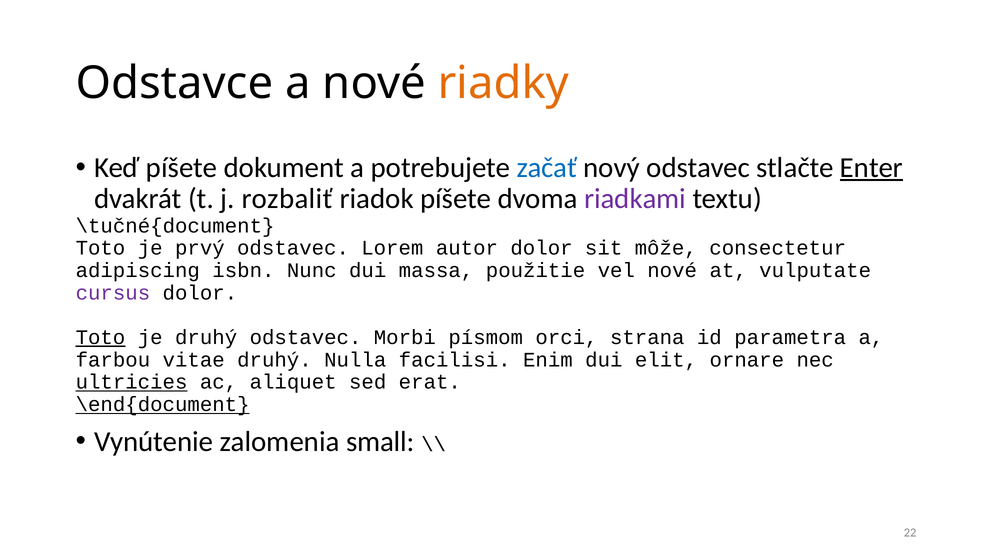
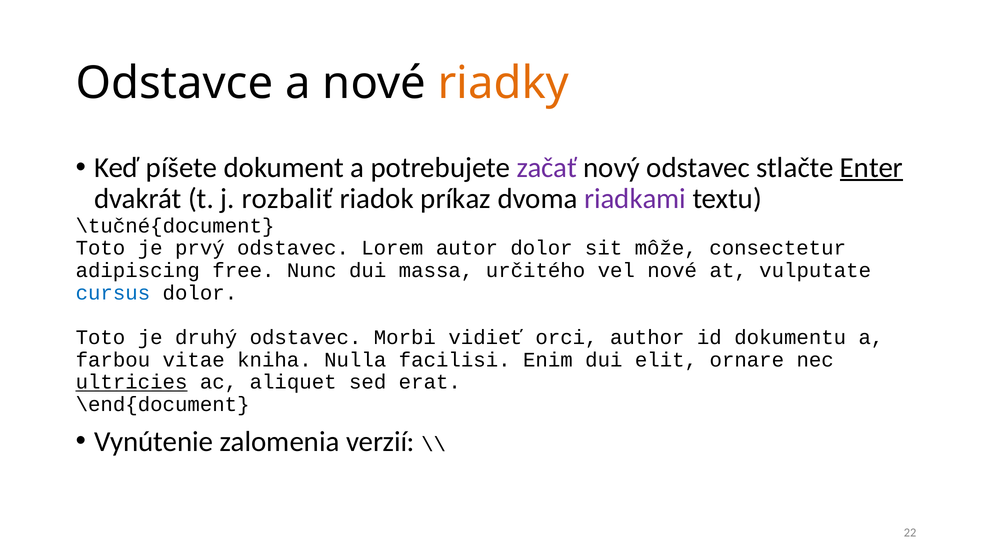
začať colour: blue -> purple (547, 168)
riadok píšete: píšete -> príkaz (456, 199)
isbn: isbn -> free (243, 270)
použitie: použitie -> určitého (536, 270)
cursus colour: purple -> blue (113, 293)
Toto underline: present -> none (100, 337)
písmom: písmom -> vidieť (486, 337)
strana: strana -> author (647, 337)
parametra: parametra -> dokumentu (790, 337)
vitae druhý: druhý -> kniha (274, 360)
\end{document underline: present -> none (163, 405)
small: small -> verzií (380, 442)
